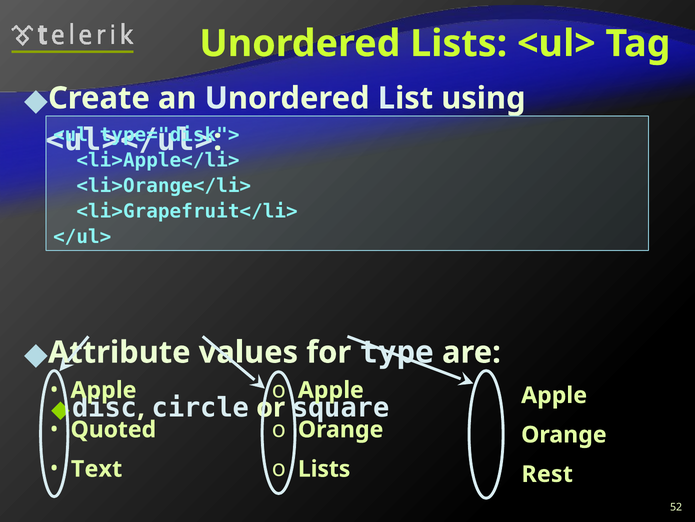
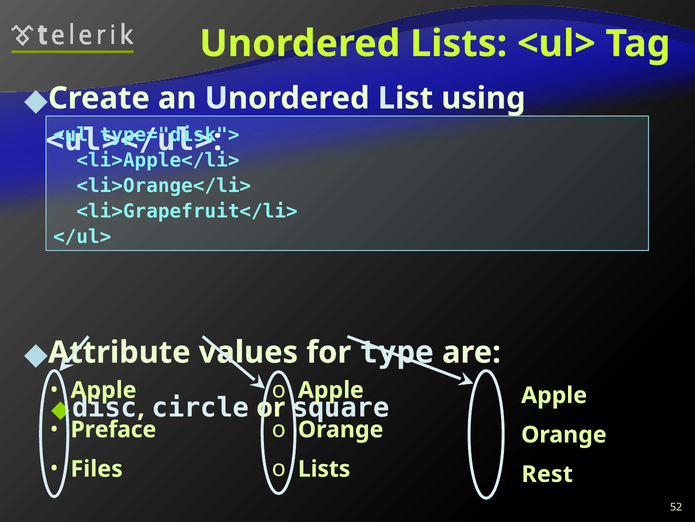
Quoted: Quoted -> Preface (113, 429)
Text: Text -> Files (97, 468)
